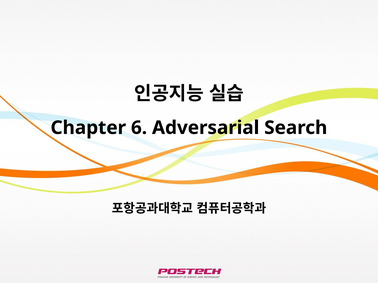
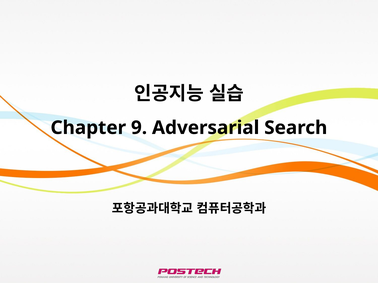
6: 6 -> 9 (139, 128)
